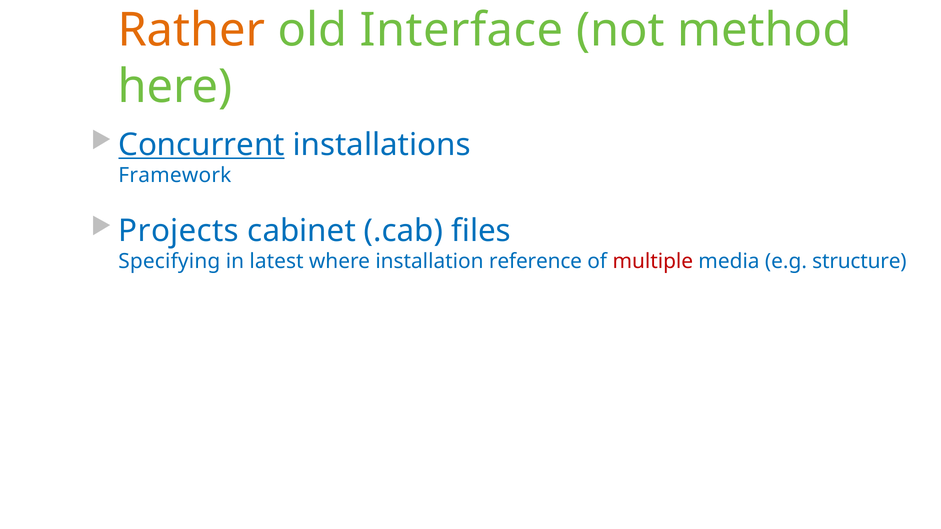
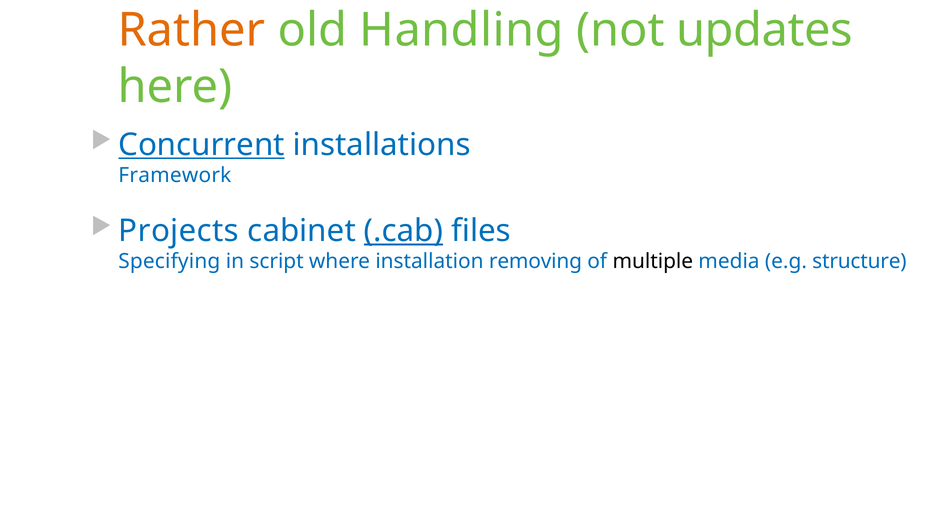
Interface: Interface -> Handling (461, 30)
method: method -> updates (765, 30)
.cab underline: none -> present (404, 231)
latest: latest -> script (277, 262)
reference: reference -> removing (535, 262)
multiple colour: red -> black (653, 262)
